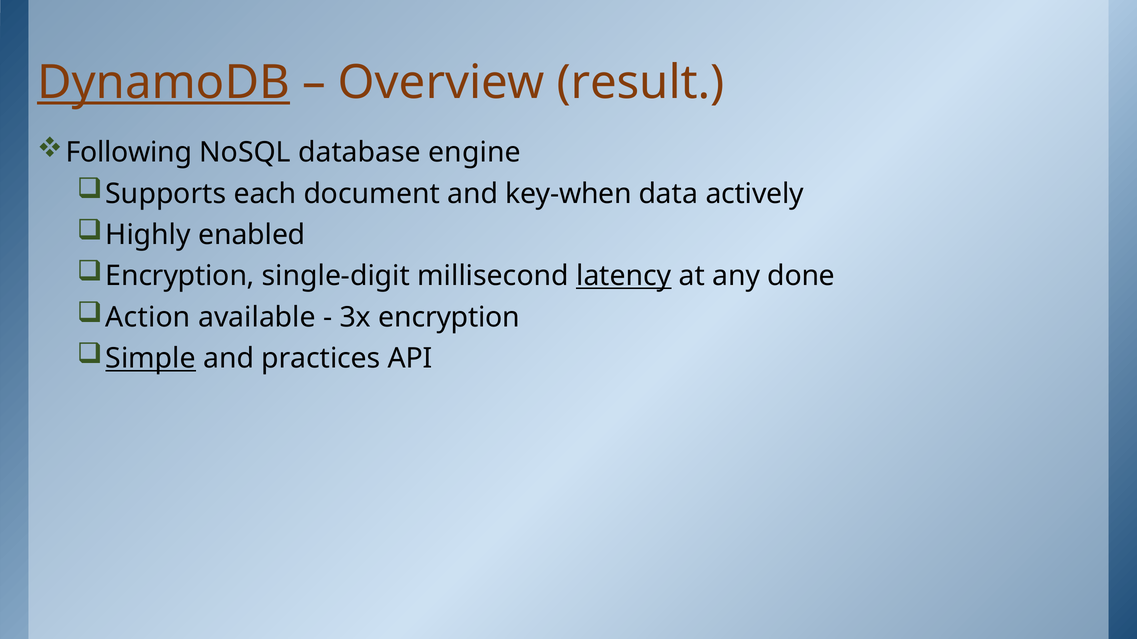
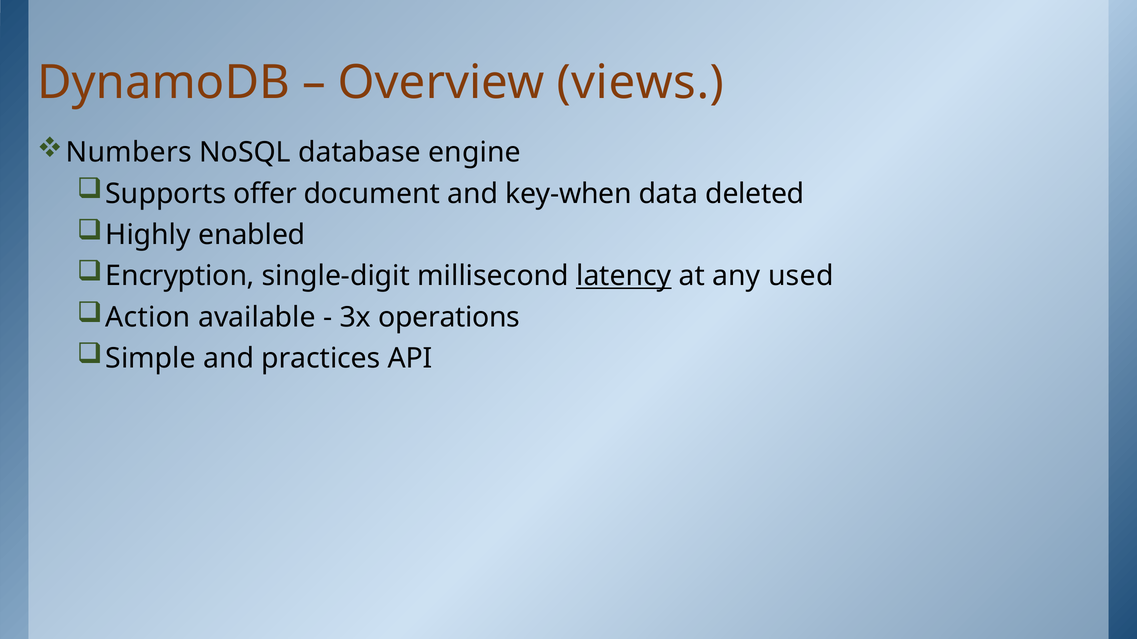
DynamoDB underline: present -> none (164, 83)
result: result -> views (640, 83)
Following: Following -> Numbers (129, 153)
each: each -> offer (265, 194)
actively: actively -> deleted (755, 194)
done: done -> used (801, 276)
3x encryption: encryption -> operations (449, 318)
Simple underline: present -> none (151, 359)
